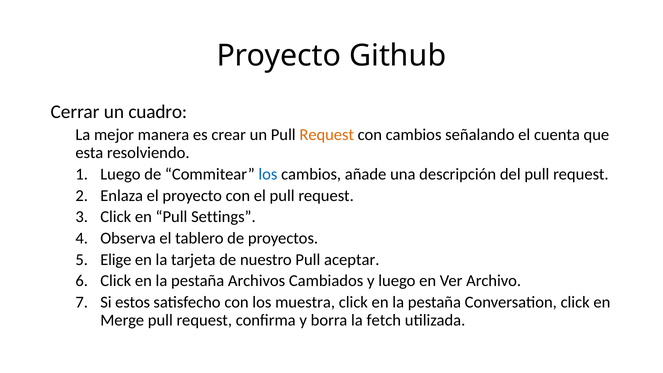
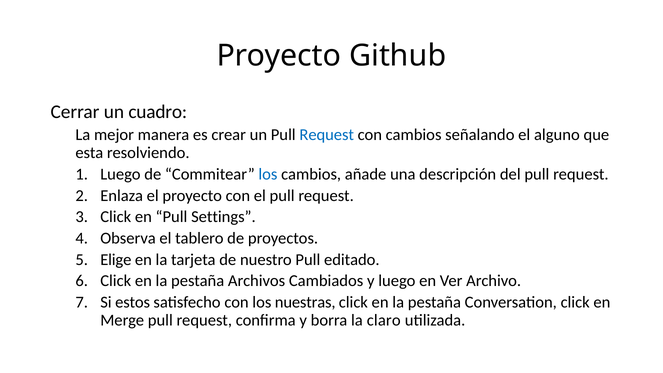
Request colour: orange -> blue (327, 135)
cuenta: cuenta -> alguno (557, 135)
aceptar: aceptar -> editado (352, 260)
muestra: muestra -> nuestras (305, 302)
fetch: fetch -> claro (384, 320)
